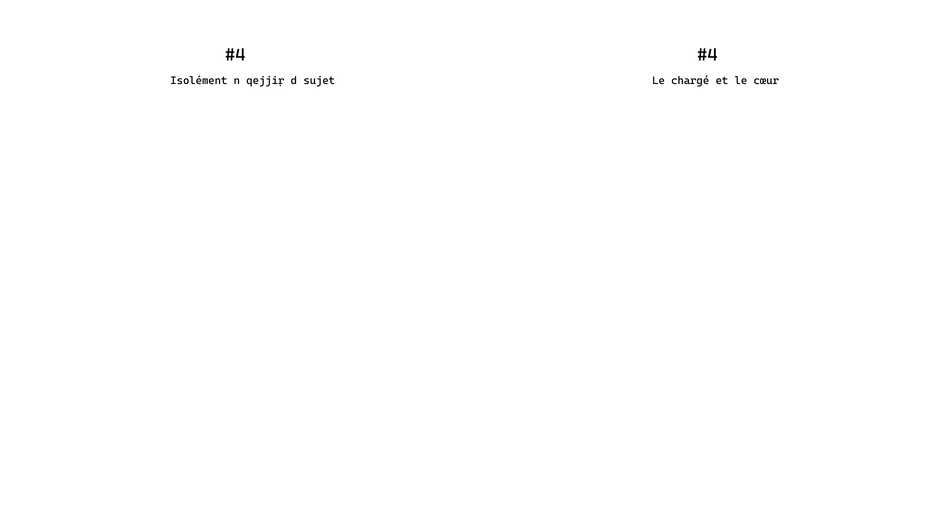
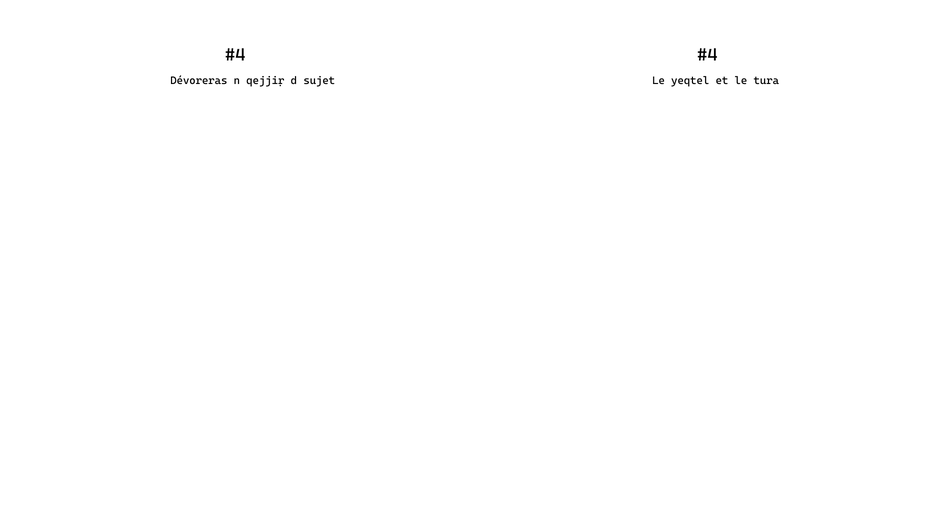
Isolément: Isolément -> Dévoreras (199, 81)
chargé: chargé -> yeqtel (690, 81)
cœur: cœur -> tura (766, 81)
